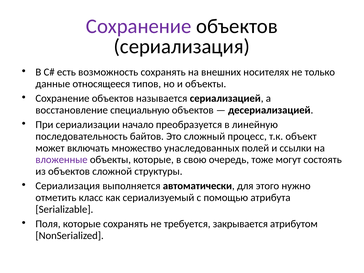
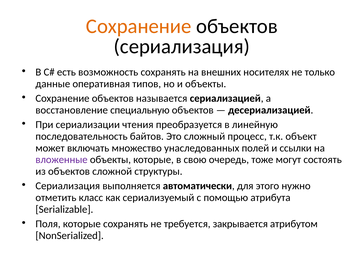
Сохранение colour: purple -> orange (139, 26)
относящееся: относящееся -> оперативная (101, 84)
начало: начало -> чтения (138, 125)
